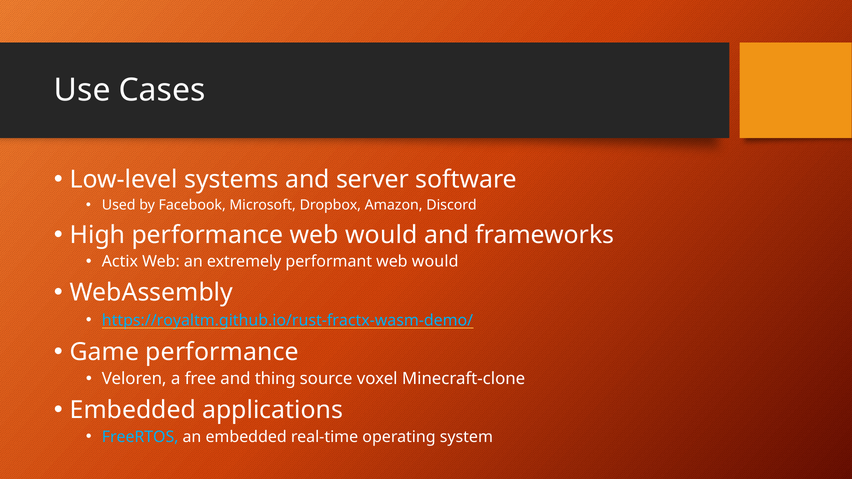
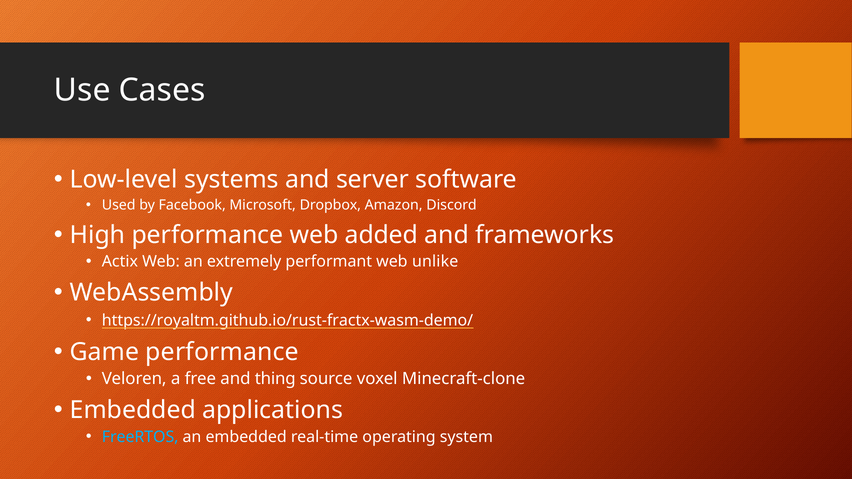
performance web would: would -> added (382, 235)
performant web would: would -> unlike (435, 262)
https://royaltm.github.io/rust-fractx-wasm-demo/ colour: light blue -> white (288, 321)
